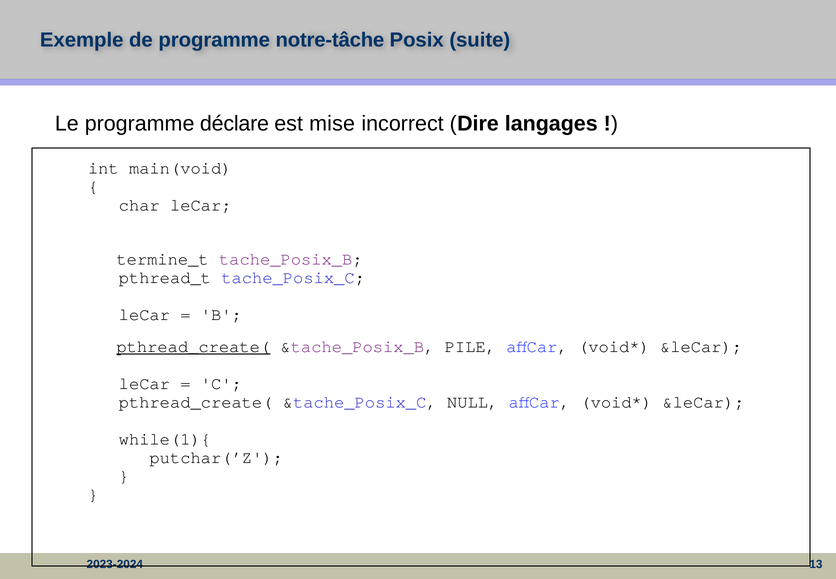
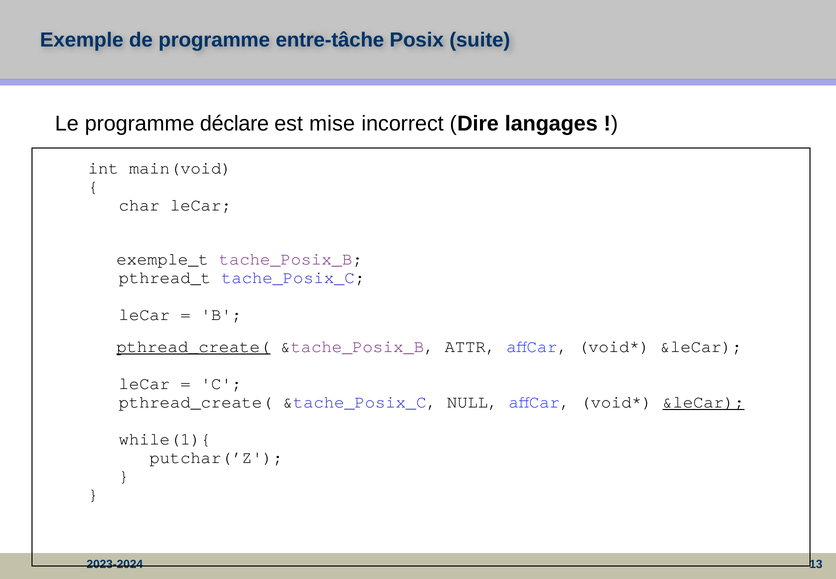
notre-tâche: notre-tâche -> entre-tâche (330, 40)
termine_t: termine_t -> exemple_t (163, 259)
PILE: PILE -> ATTR (470, 347)
&leCar underline: none -> present (703, 402)
